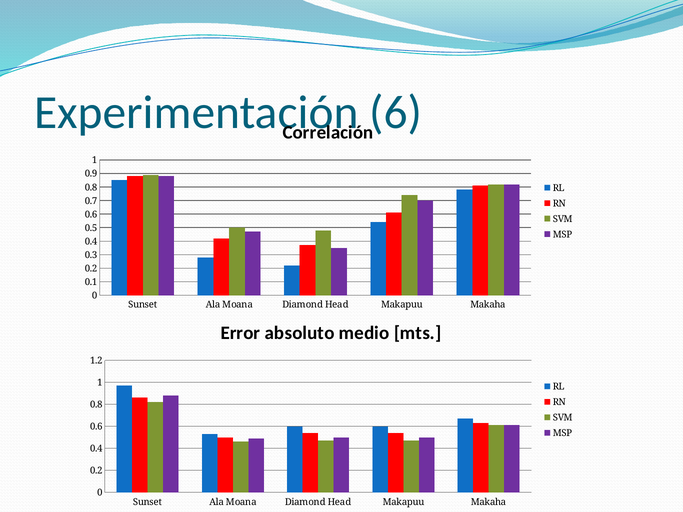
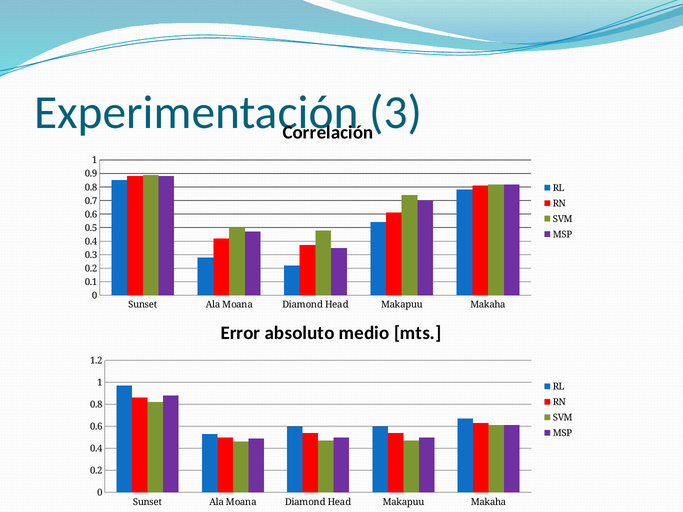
6: 6 -> 3 (396, 113)
